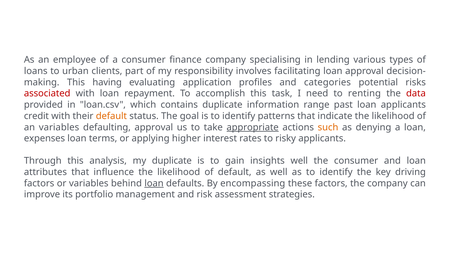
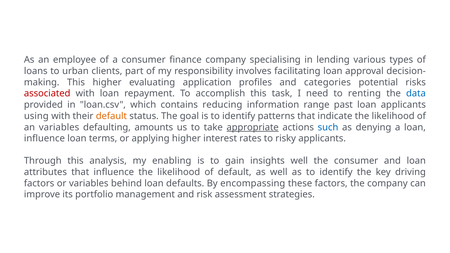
This having: having -> higher (107, 82)
data colour: red -> blue (416, 94)
contains duplicate: duplicate -> reducing (222, 105)
credit: credit -> using (36, 116)
defaulting approval: approval -> amounts (154, 127)
such colour: orange -> blue (328, 127)
expenses: expenses -> influence (44, 139)
my duplicate: duplicate -> enabling (172, 161)
loan underline: present -> none (154, 183)
